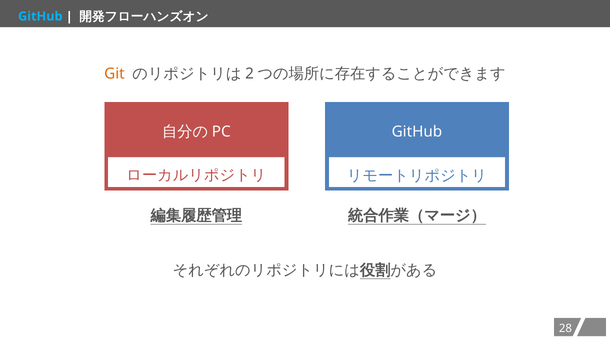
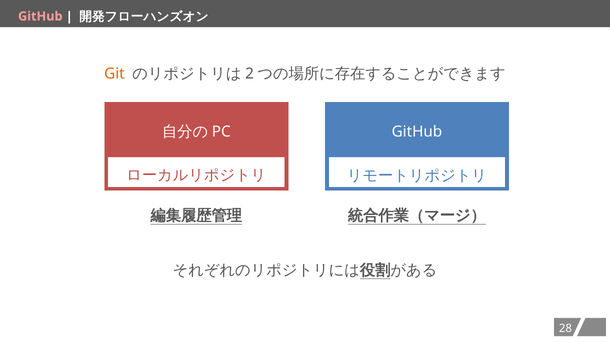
GitHub colour: light blue -> pink (40, 16)
